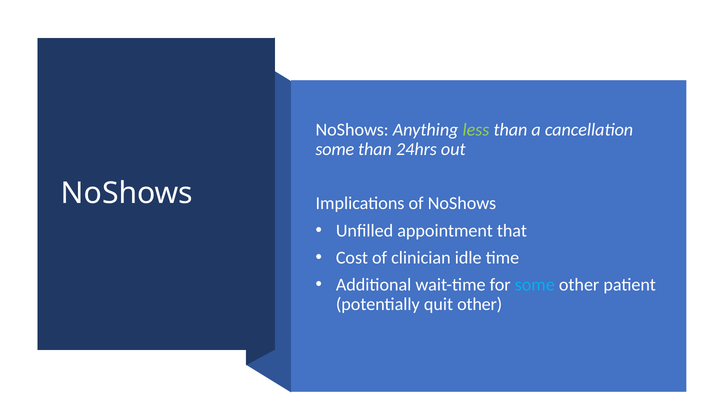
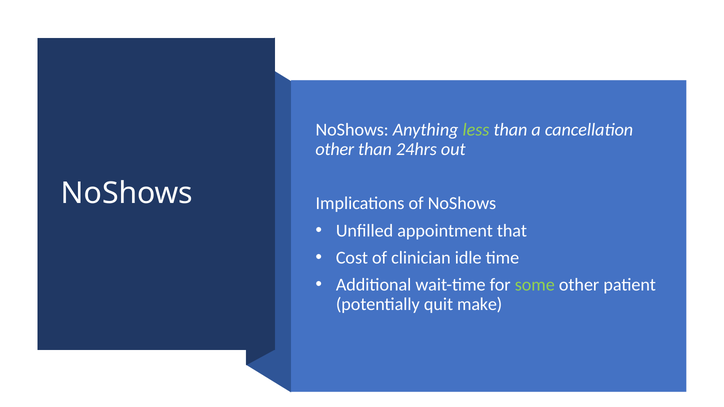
some: some -> other (335, 149)
some colour: light blue -> light green (535, 285)
quit other: other -> make (480, 304)
